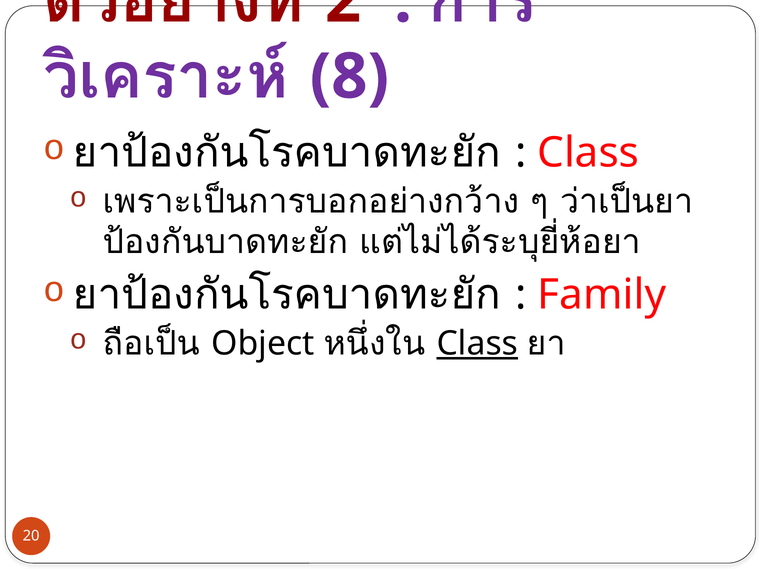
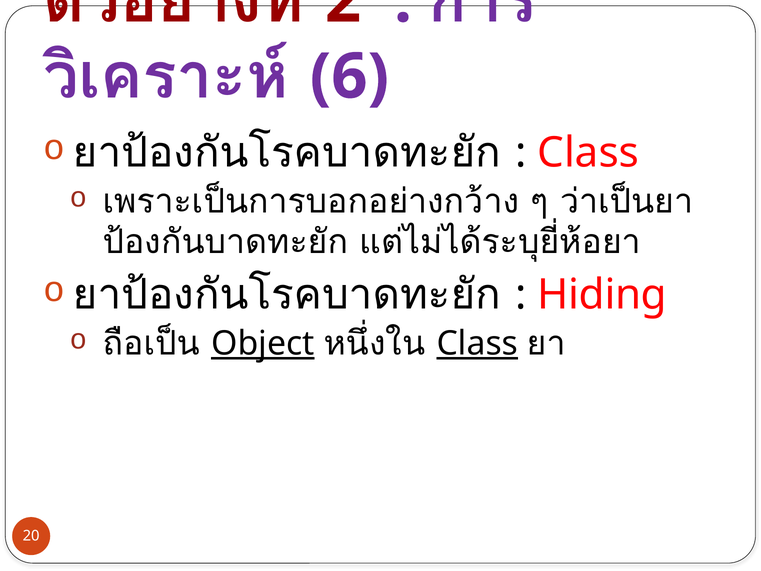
8: 8 -> 6 (349, 77)
Family: Family -> Hiding (602, 295)
Object underline: none -> present (263, 344)
